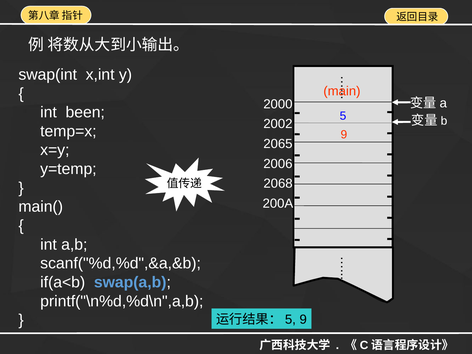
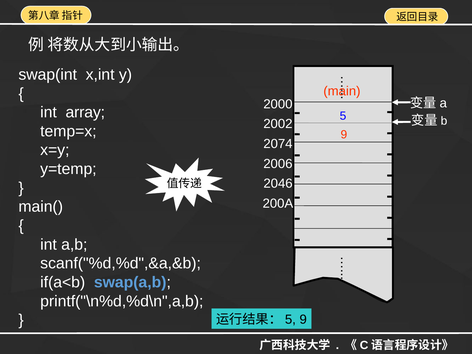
been: been -> array (85, 112)
2065: 2065 -> 2074 (278, 144)
2068: 2068 -> 2046 (278, 184)
